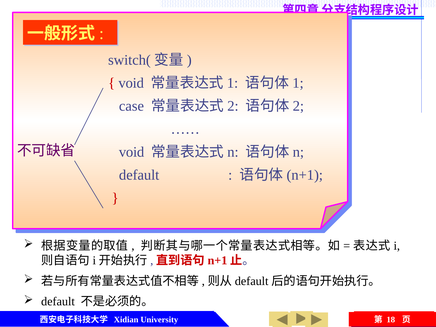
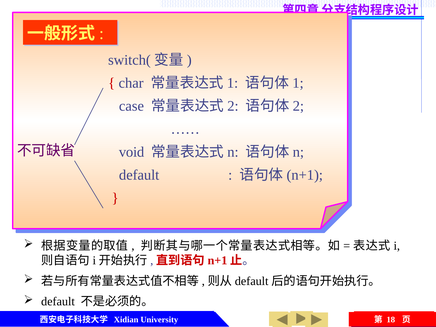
void: void -> char (131, 83)
